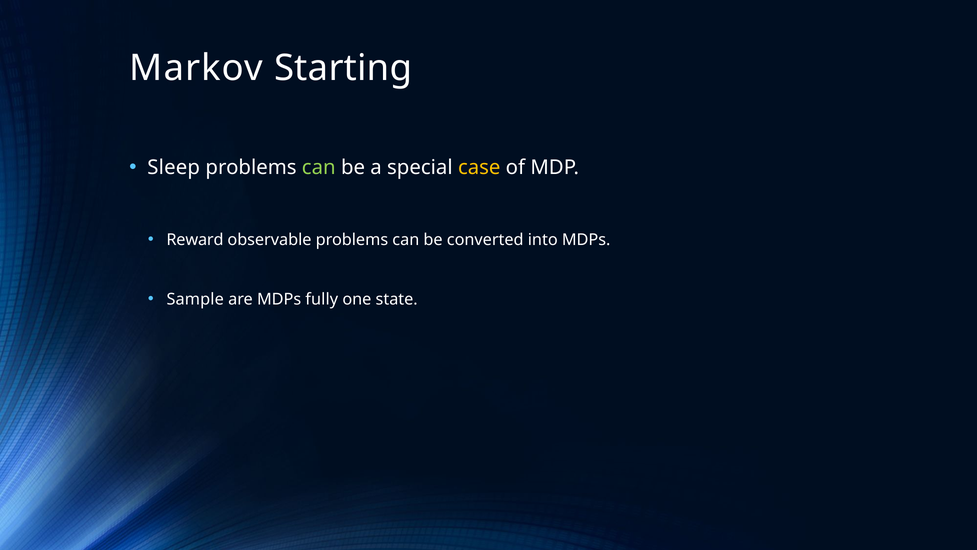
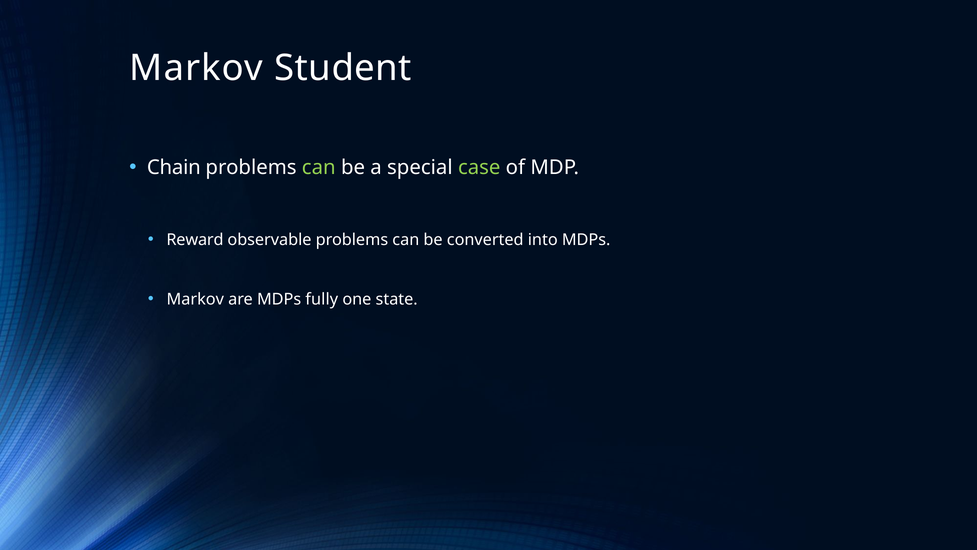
Starting: Starting -> Student (343, 68)
Sleep: Sleep -> Chain (174, 167)
case colour: yellow -> light green (479, 167)
Sample: Sample -> Markov (195, 299)
